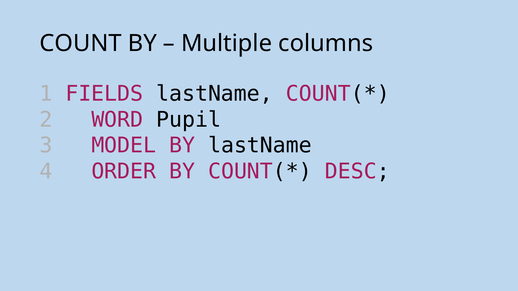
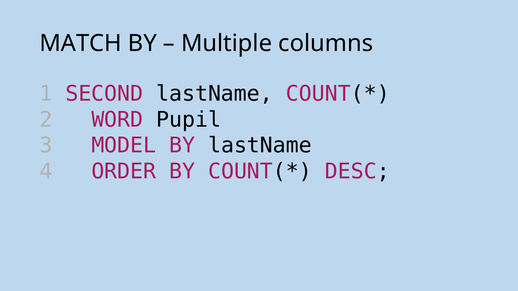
COUNT: COUNT -> MATCH (81, 44)
FIELDS: FIELDS -> SECOND (104, 94)
